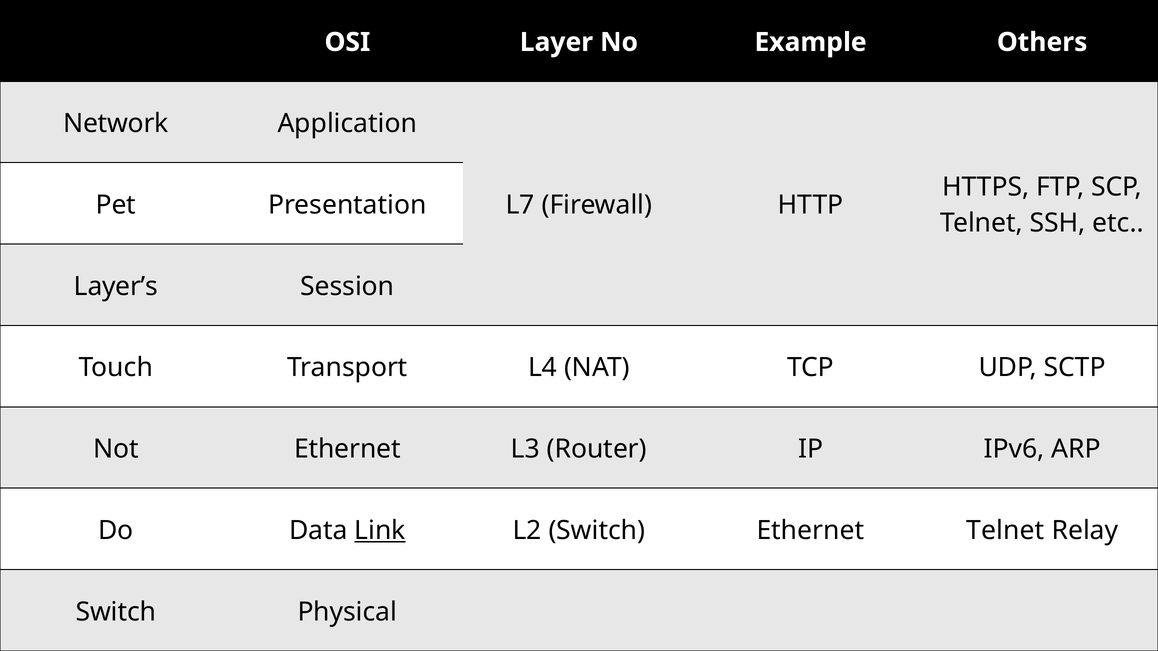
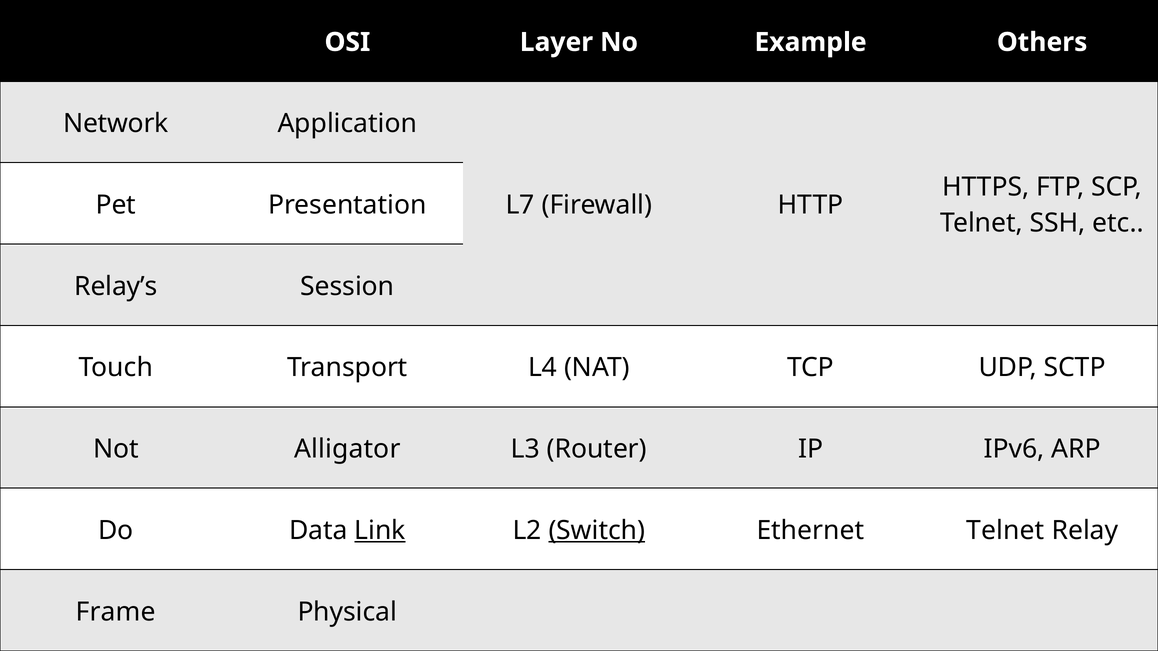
Layer’s: Layer’s -> Relay’s (116, 286)
Not Ethernet: Ethernet -> Alligator (347, 449)
Switch underline: none -> present (597, 531)
Switch: Switch -> Frame (116, 612)
